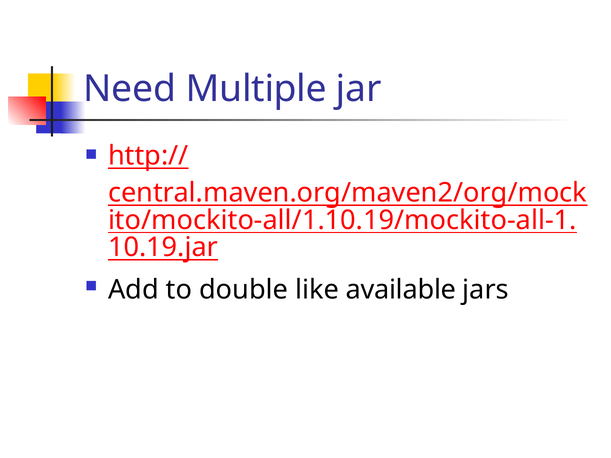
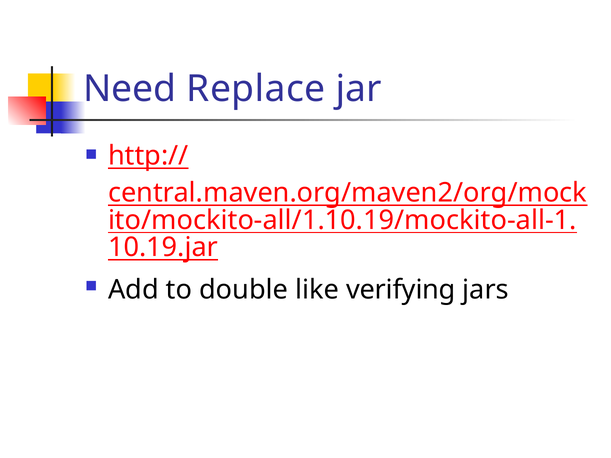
Multiple: Multiple -> Replace (256, 89)
available: available -> verifying (401, 290)
